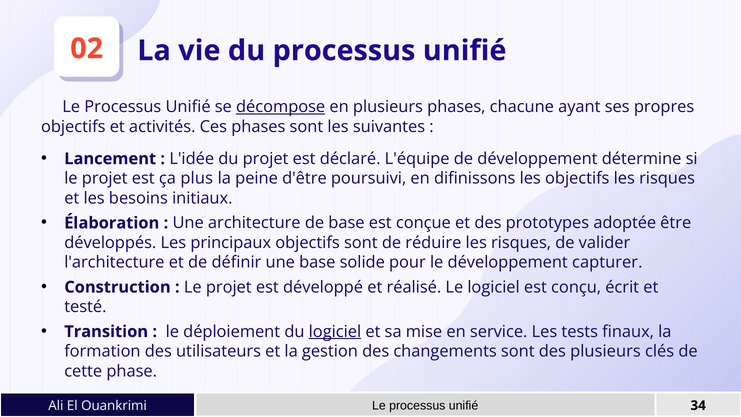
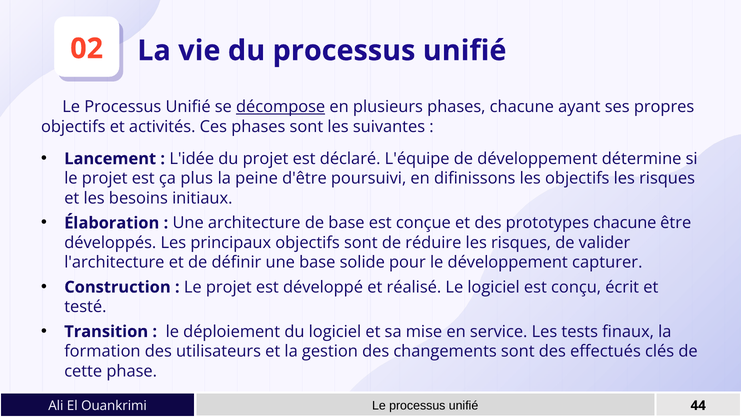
prototypes adoptée: adoptée -> chacune (625, 223)
logiciel underline: present -> none (335, 331)
des plusieurs: plusieurs -> effectués (605, 351)
34: 34 -> 44 (698, 405)
